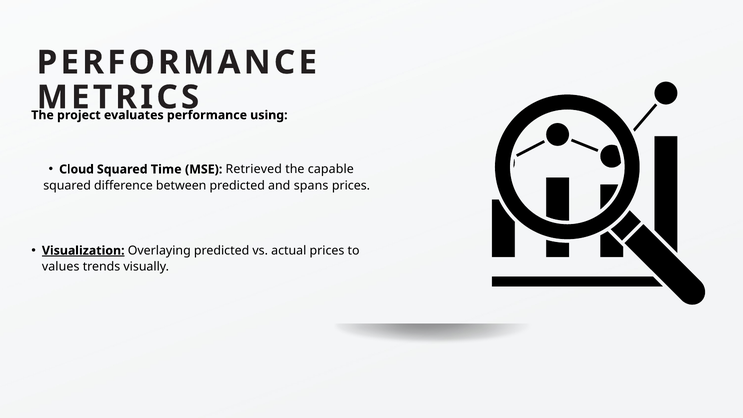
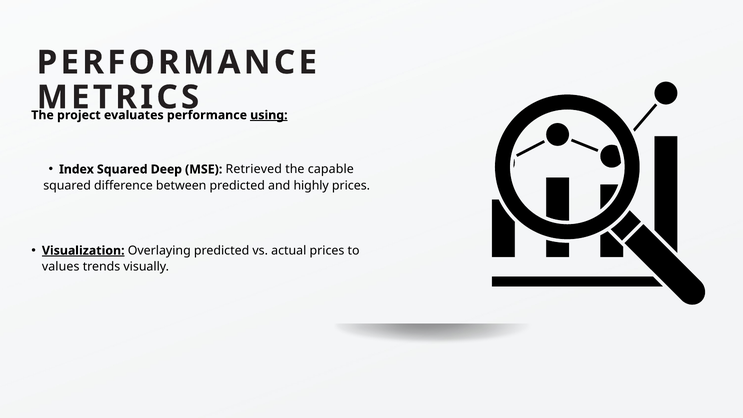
using underline: none -> present (269, 115)
Cloud: Cloud -> Index (76, 169)
Time: Time -> Deep (166, 169)
spans: spans -> highly (311, 185)
